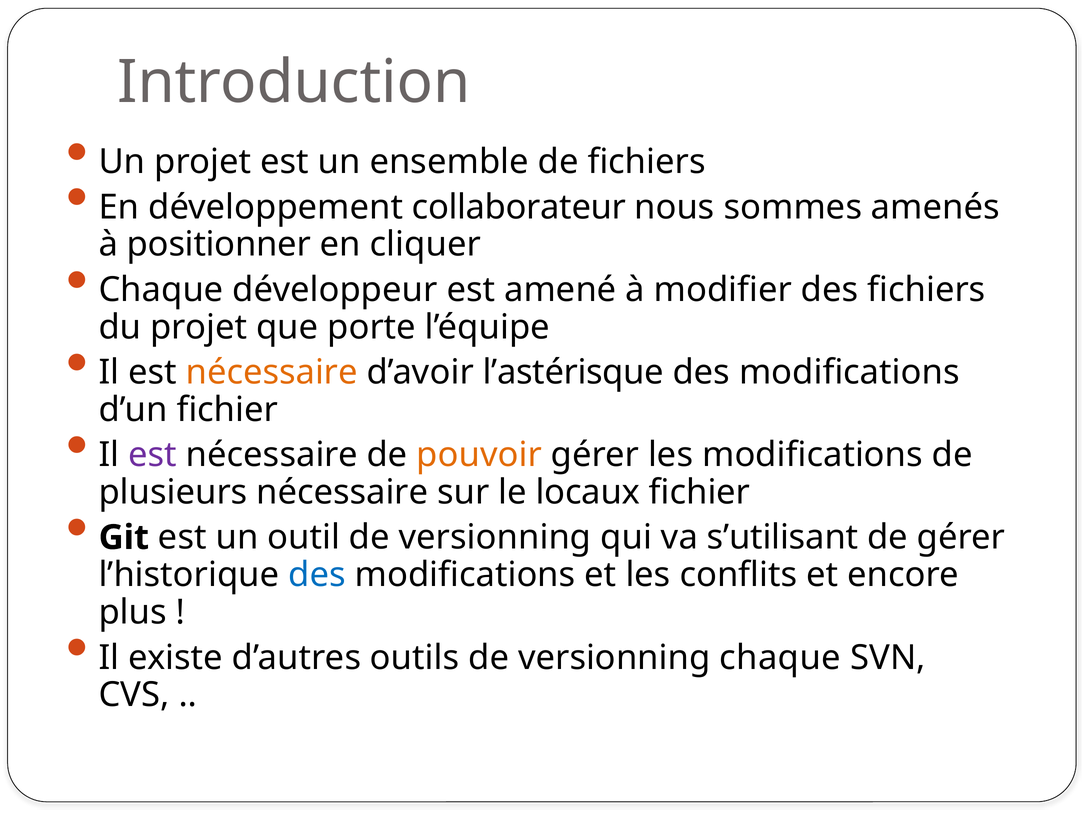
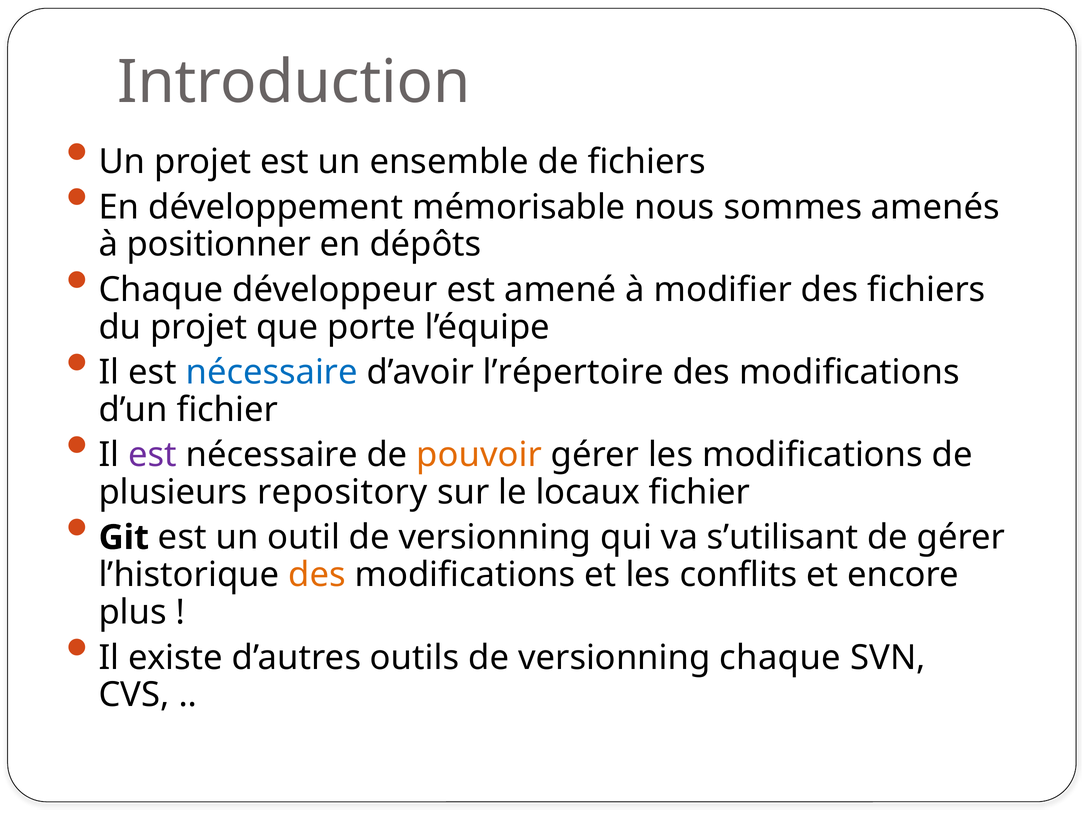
collaborateur: collaborateur -> mémorisable (519, 207)
cliquer: cliquer -> dépôts (425, 244)
nécessaire colour: orange -> blue (272, 372)
l’astérisque: l’astérisque -> l’répertoire (573, 372)
plusieurs nécessaire: nécessaire -> repository (342, 492)
des colour: blue -> orange (317, 575)
